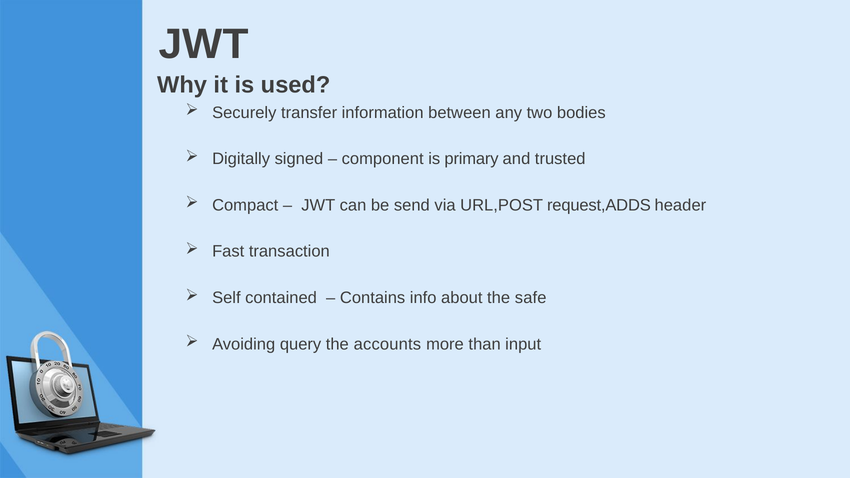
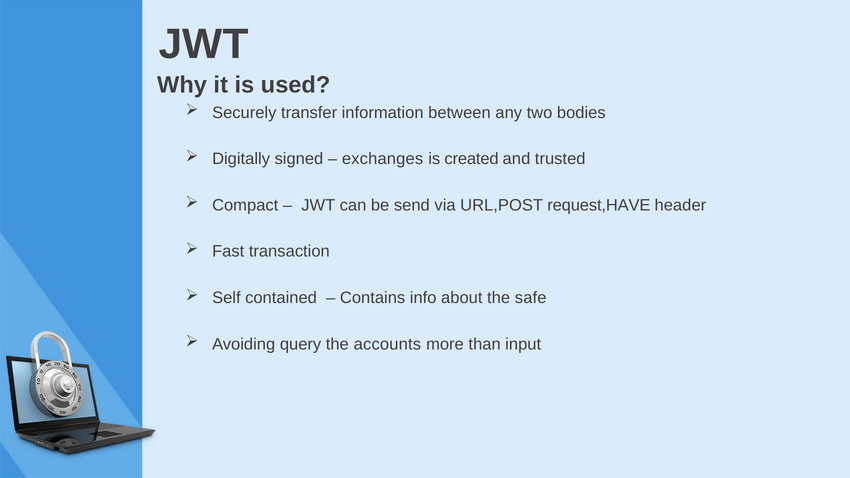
component: component -> exchanges (383, 159)
primary: primary -> created (472, 159)
request,ADDS: request,ADDS -> request,HAVE (599, 205)
